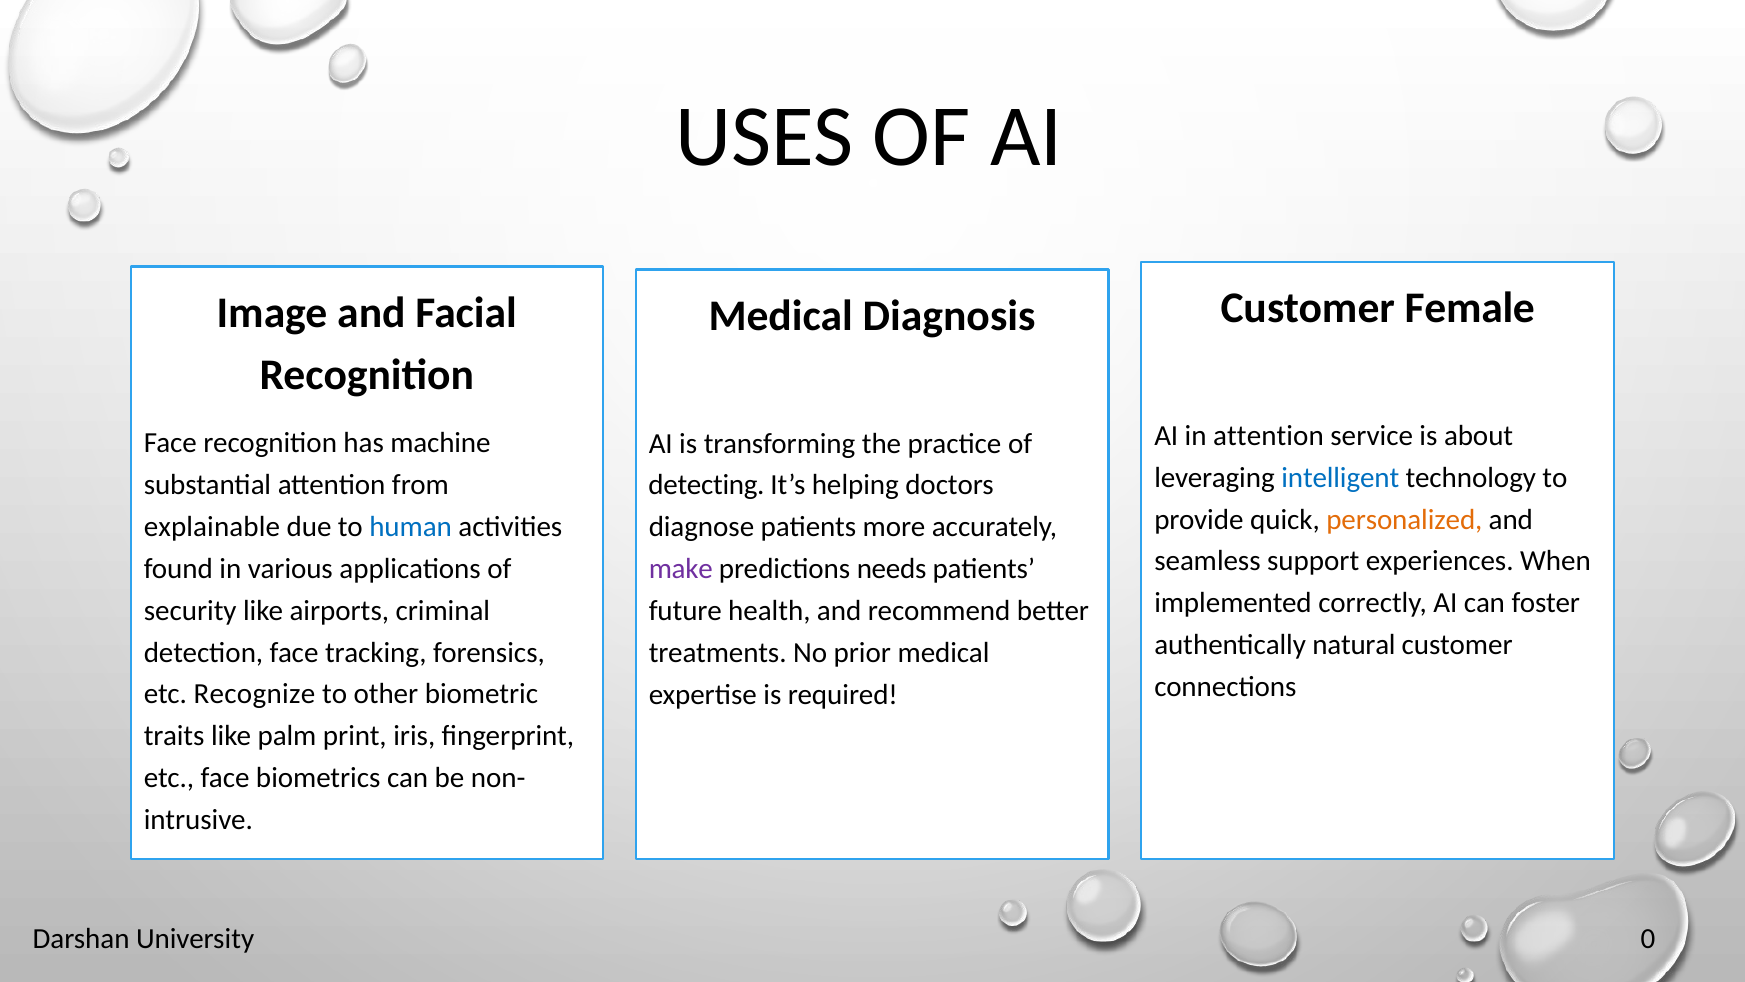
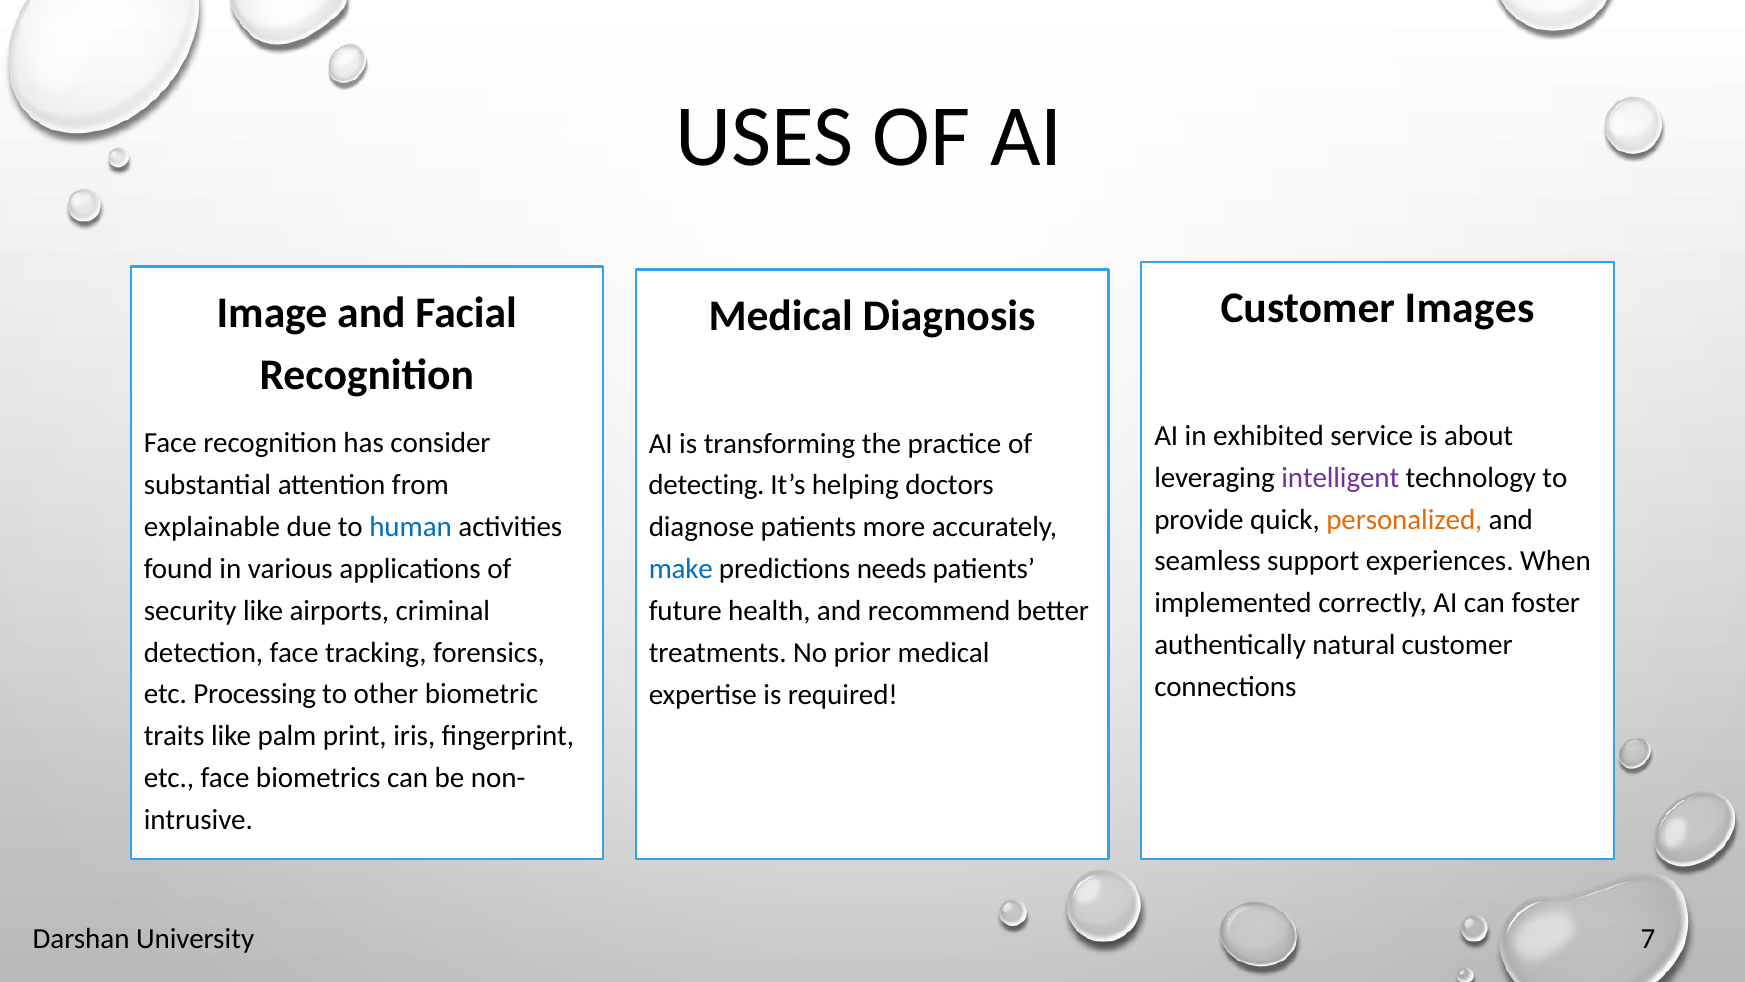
Female: Female -> Images (1470, 308)
in attention: attention -> exhibited (1269, 436)
machine: machine -> consider (440, 443)
intelligent colour: blue -> purple (1340, 477)
make colour: purple -> blue (681, 569)
Recognize: Recognize -> Processing (255, 694)
0: 0 -> 7 (1648, 938)
